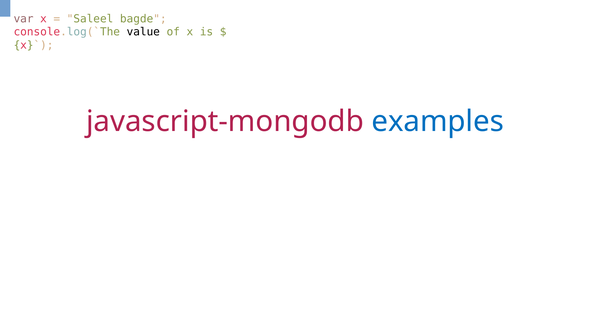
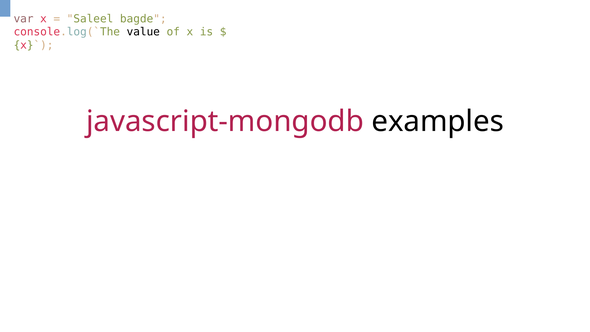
examples colour: blue -> black (438, 121)
